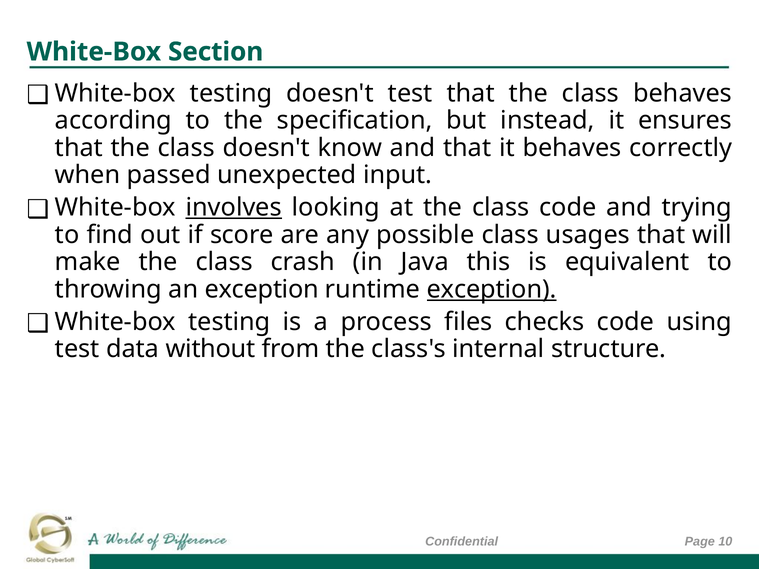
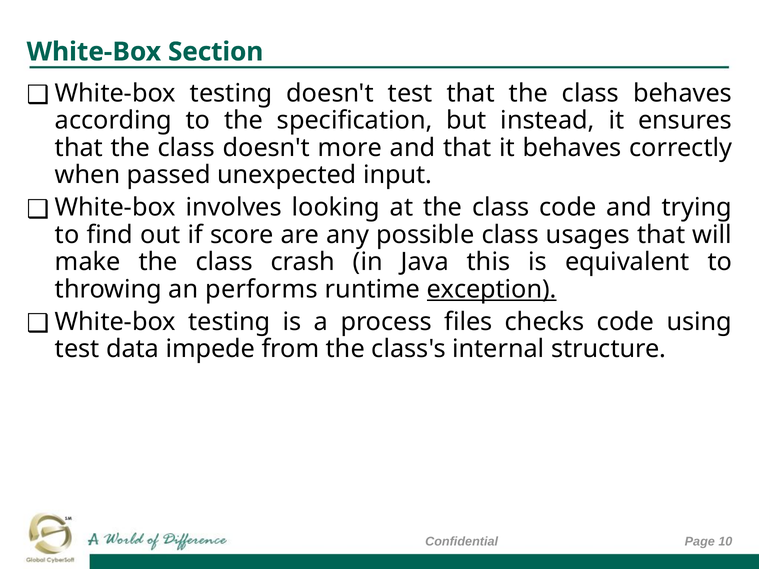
know: know -> more (350, 148)
involves underline: present -> none (234, 208)
an exception: exception -> performs (262, 289)
without: without -> impede (210, 349)
